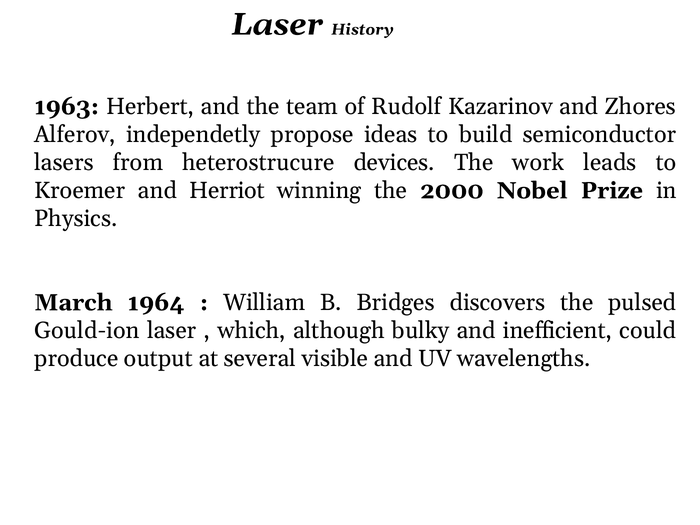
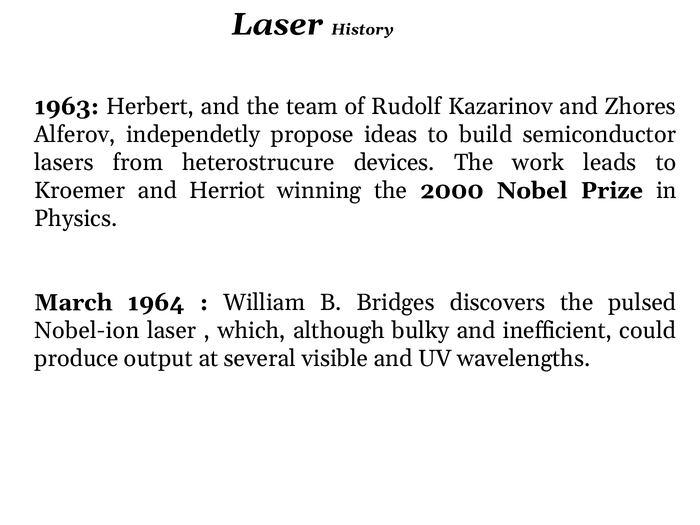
Gould-ion: Gould-ion -> Nobel-ion (87, 331)
